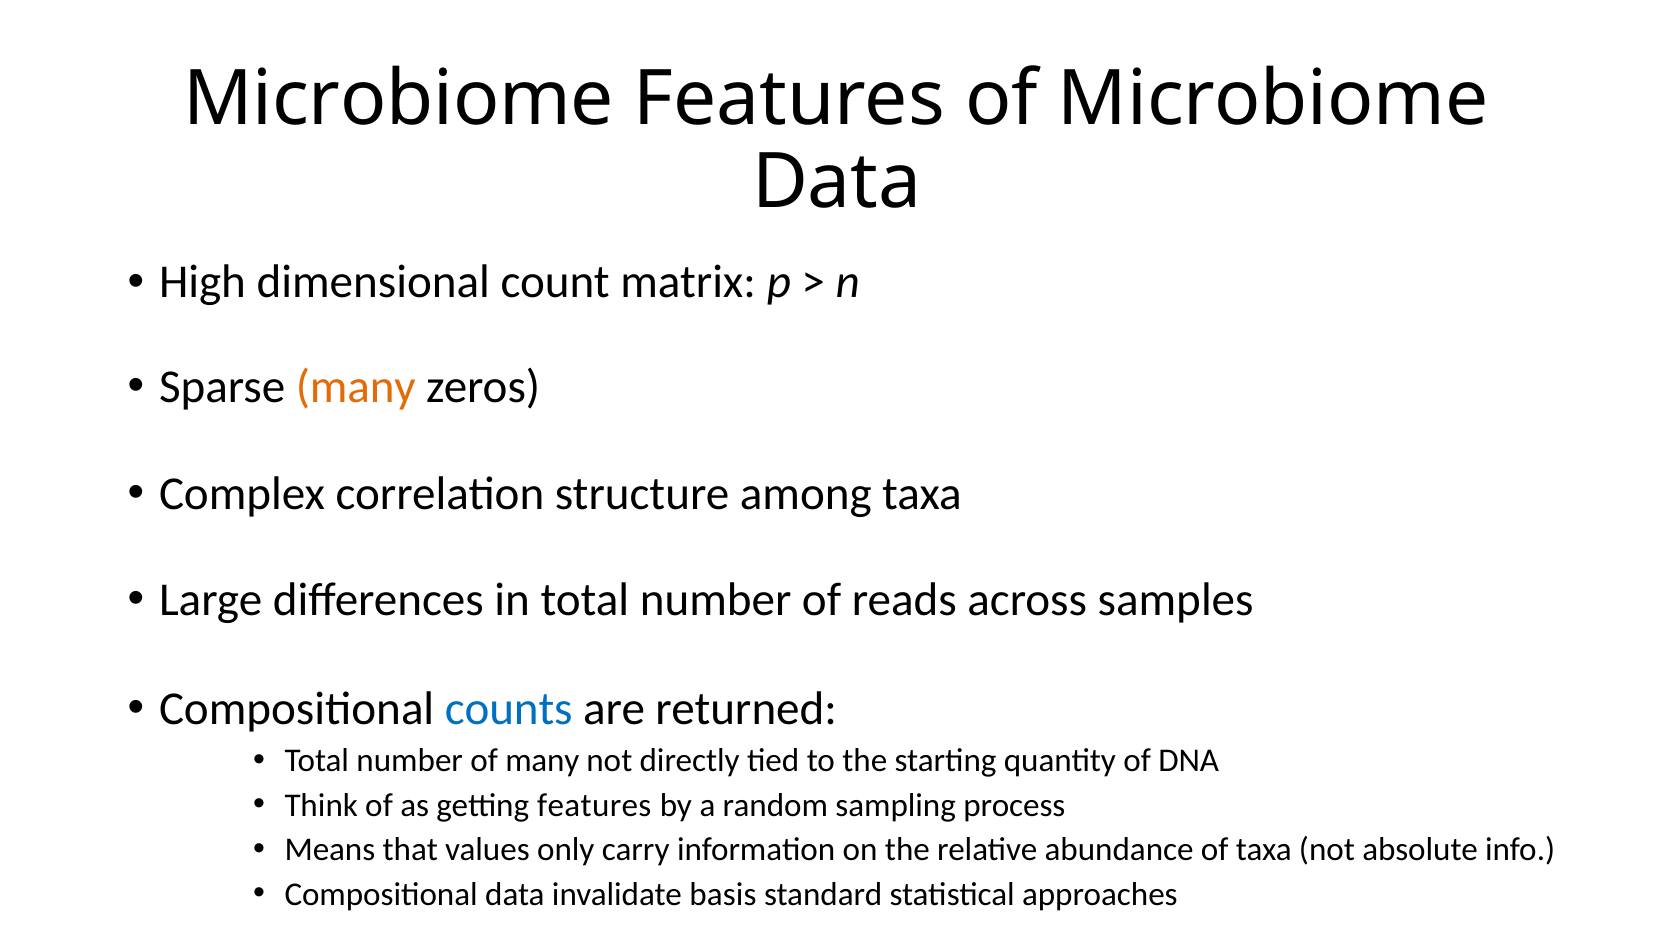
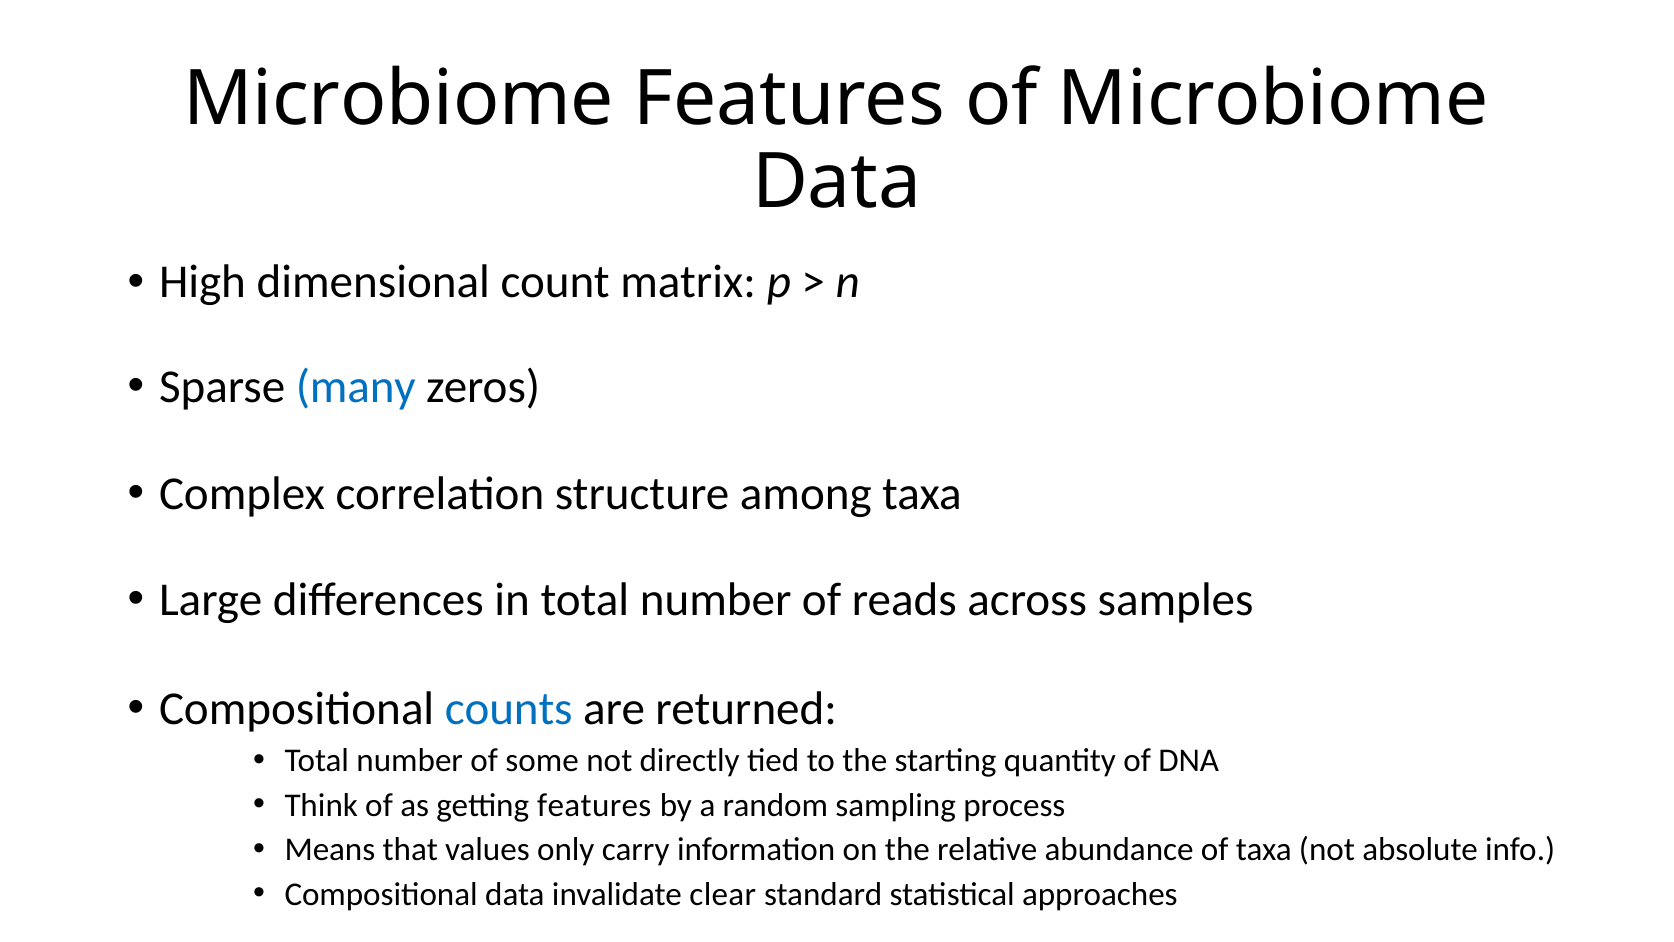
many colour: orange -> blue (356, 387)
of many: many -> some (542, 760)
basis: basis -> clear (723, 894)
